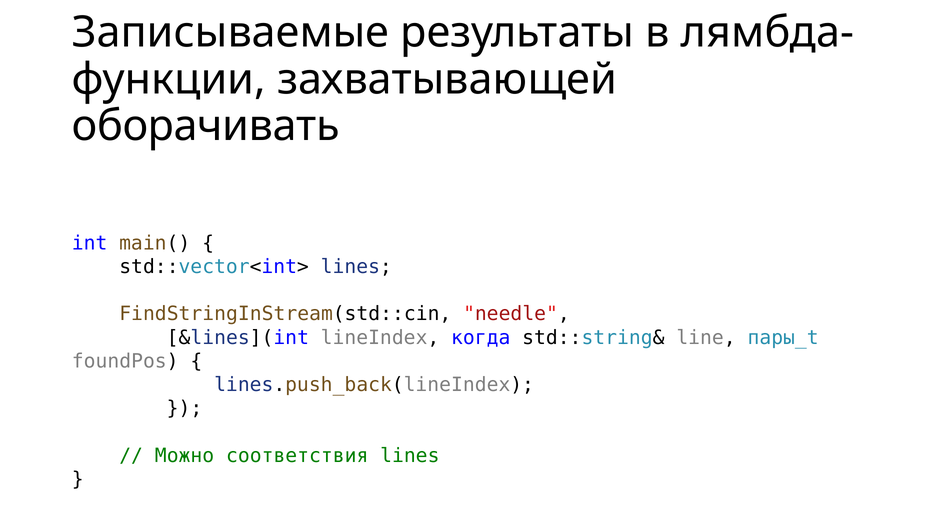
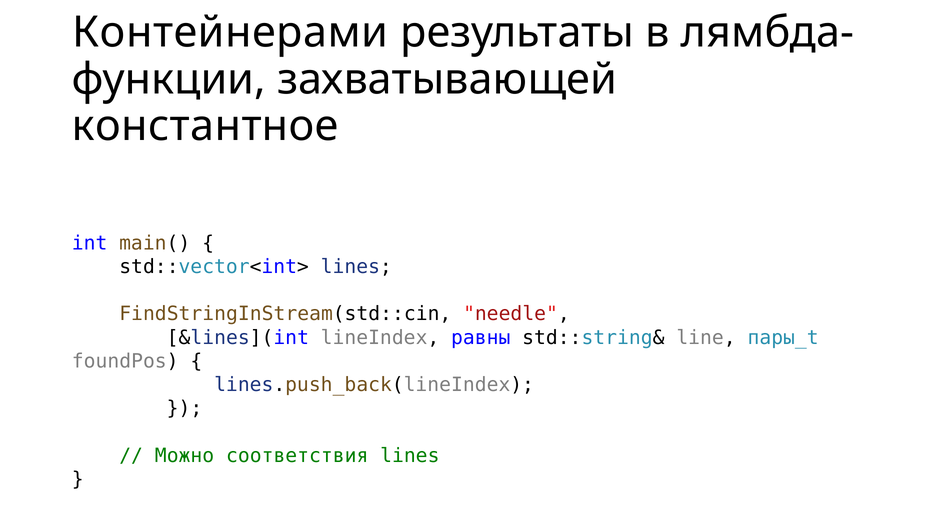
Записываемые: Записываемые -> Контейнерами (230, 33)
оборачивать: оборачивать -> константное (205, 126)
когда: когда -> равны (481, 338)
